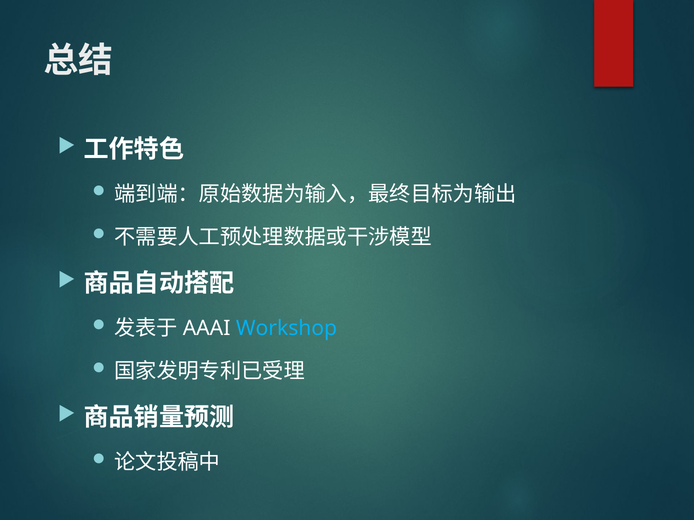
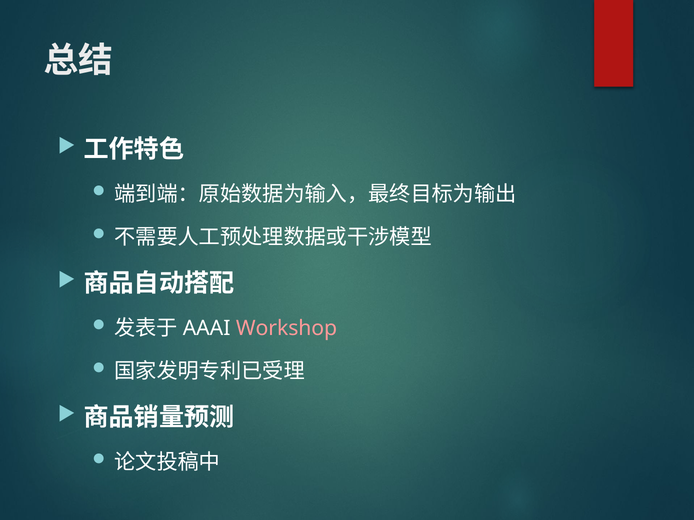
Workshop colour: light blue -> pink (287, 329)
